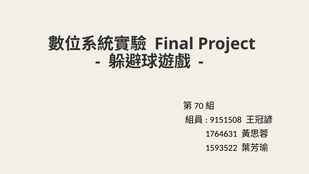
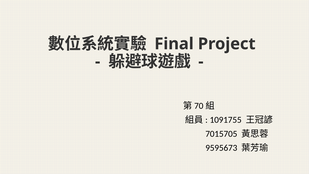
9151508: 9151508 -> 1091755 (226, 120)
1764631: 1764631 -> 7015705 (221, 134)
1593522: 1593522 -> 9595673 (221, 148)
